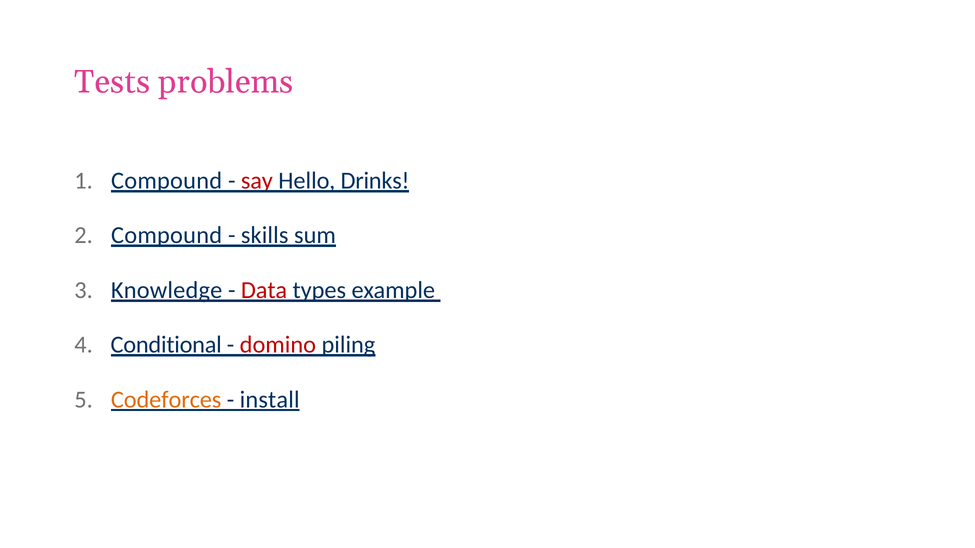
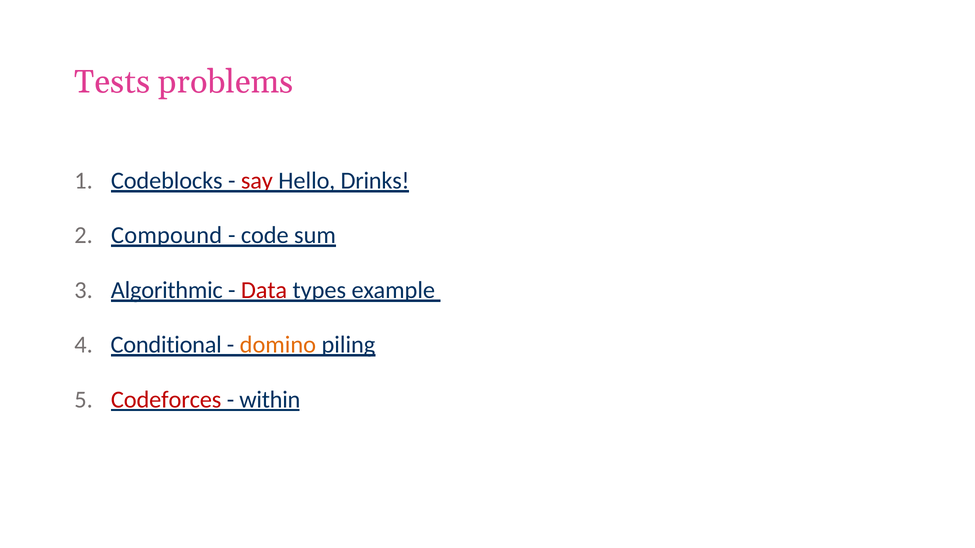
Compound: Compound -> Codeblocks (167, 181)
skills: skills -> code (265, 236)
Knowledge: Knowledge -> Algorithmic (167, 290)
domino colour: red -> orange (278, 345)
Codeforces colour: orange -> red (166, 400)
install: install -> within (270, 400)
